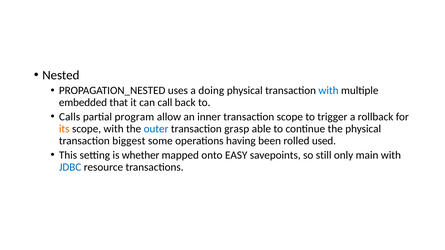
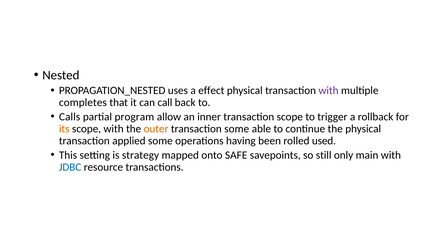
doing: doing -> effect (211, 91)
with colour: blue -> purple (329, 91)
embedded: embedded -> completes (83, 103)
outer colour: blue -> orange (156, 129)
transaction grasp: grasp -> some (237, 129)
biggest: biggest -> applied (129, 141)
whether: whether -> strategy (140, 155)
EASY: EASY -> SAFE (236, 155)
